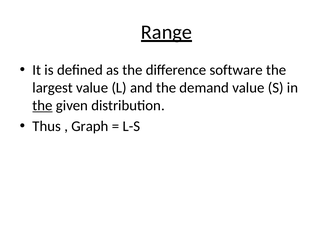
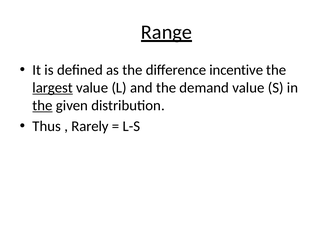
software: software -> incentive (236, 70)
largest underline: none -> present (53, 88)
Graph: Graph -> Rarely (90, 126)
